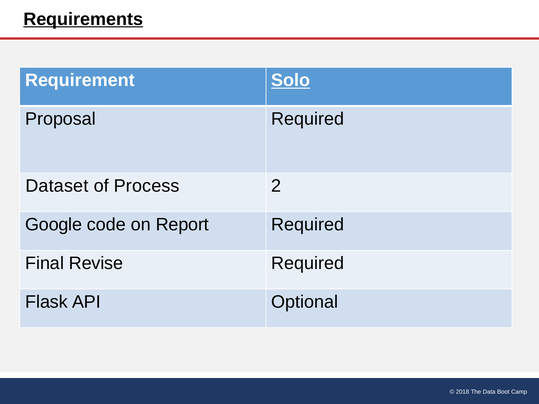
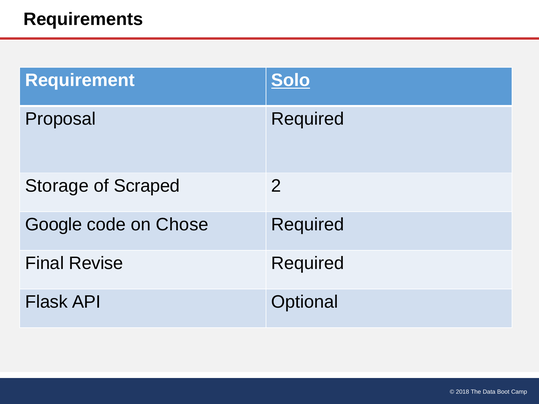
Requirements underline: present -> none (83, 19)
Dataset: Dataset -> Storage (57, 186)
Process: Process -> Scraped (147, 186)
Report: Report -> Chose (182, 225)
